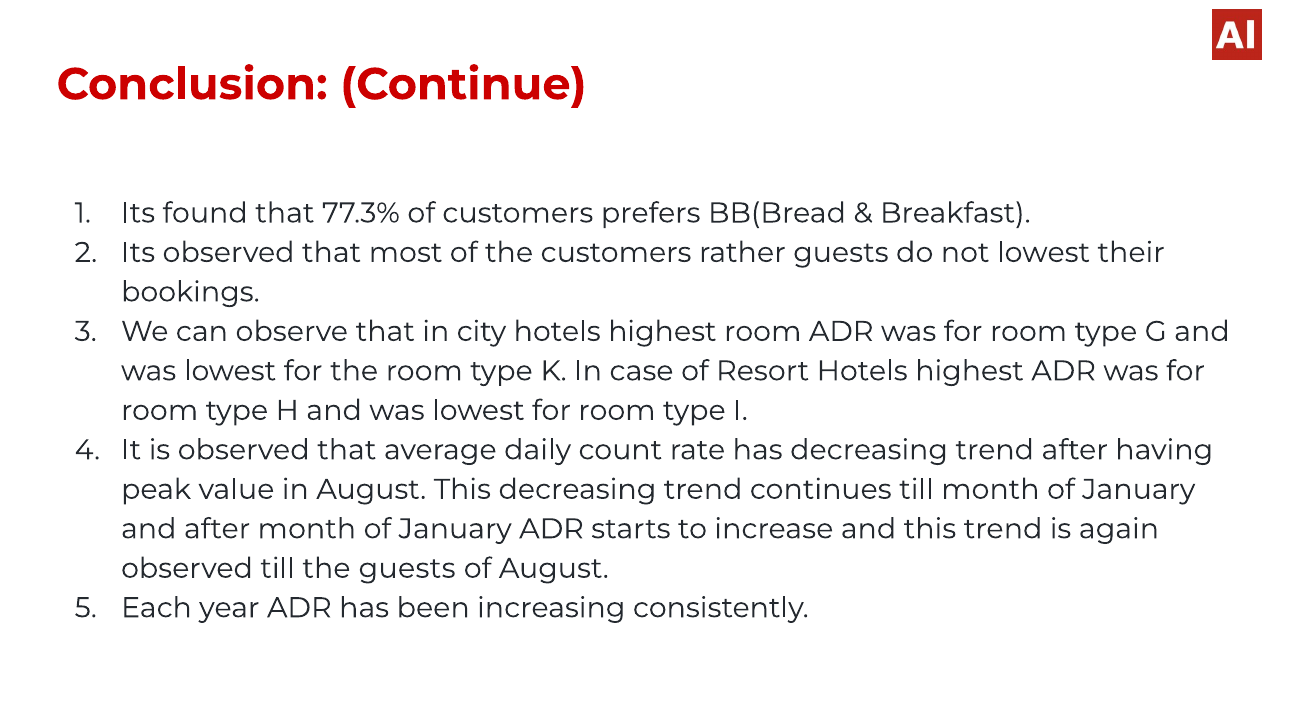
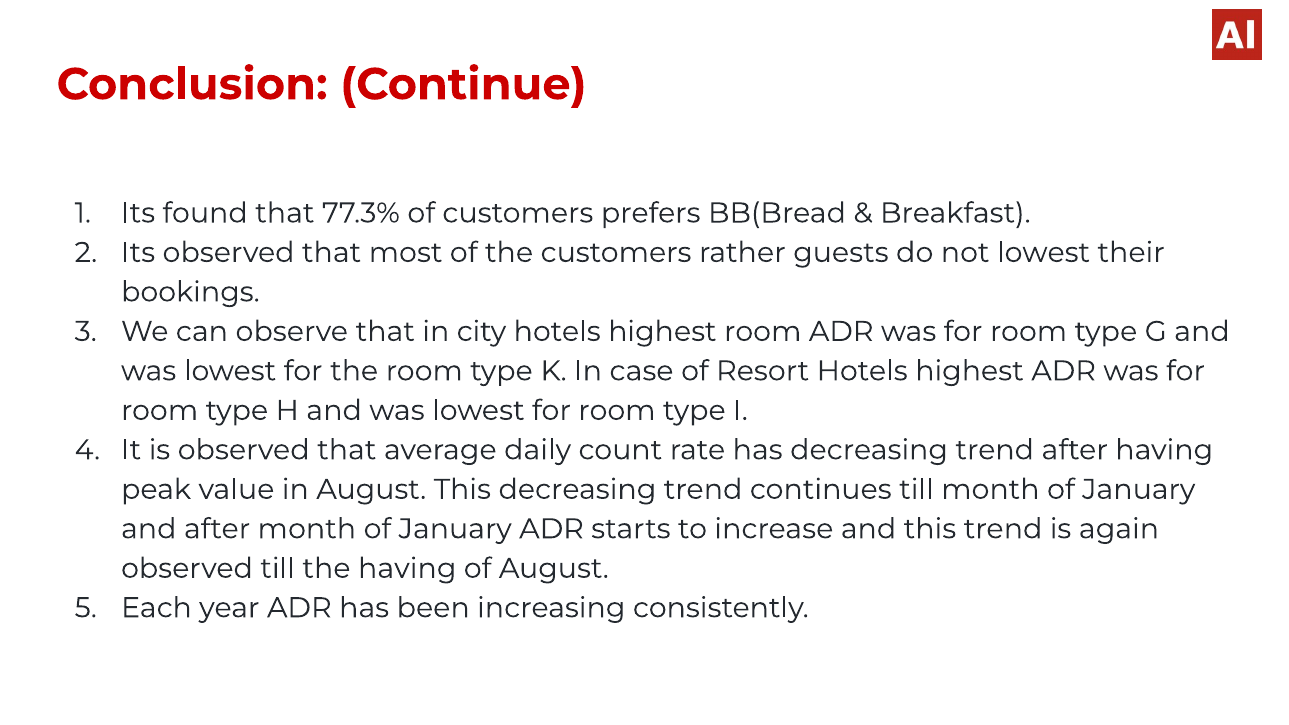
the guests: guests -> having (407, 568)
